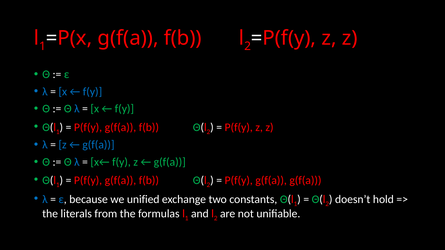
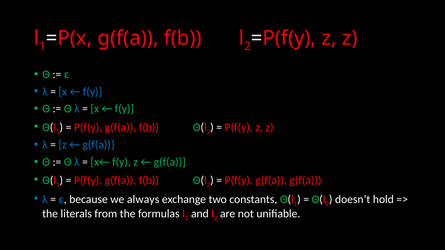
unified: unified -> always (143, 200)
